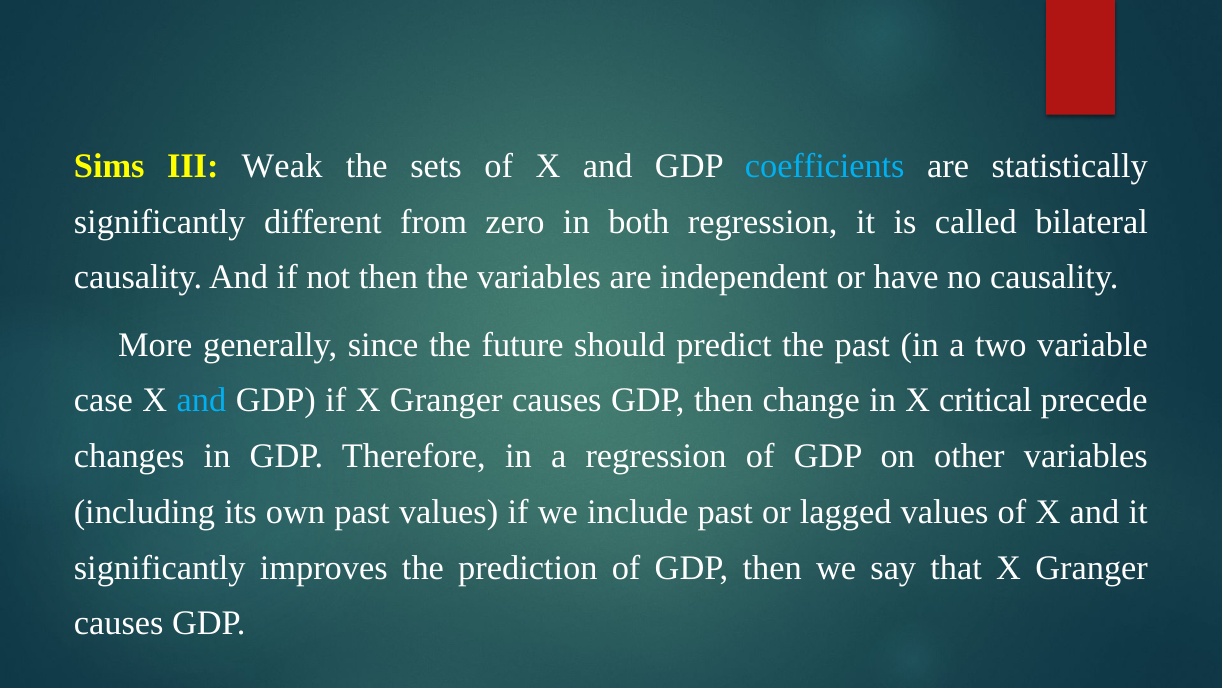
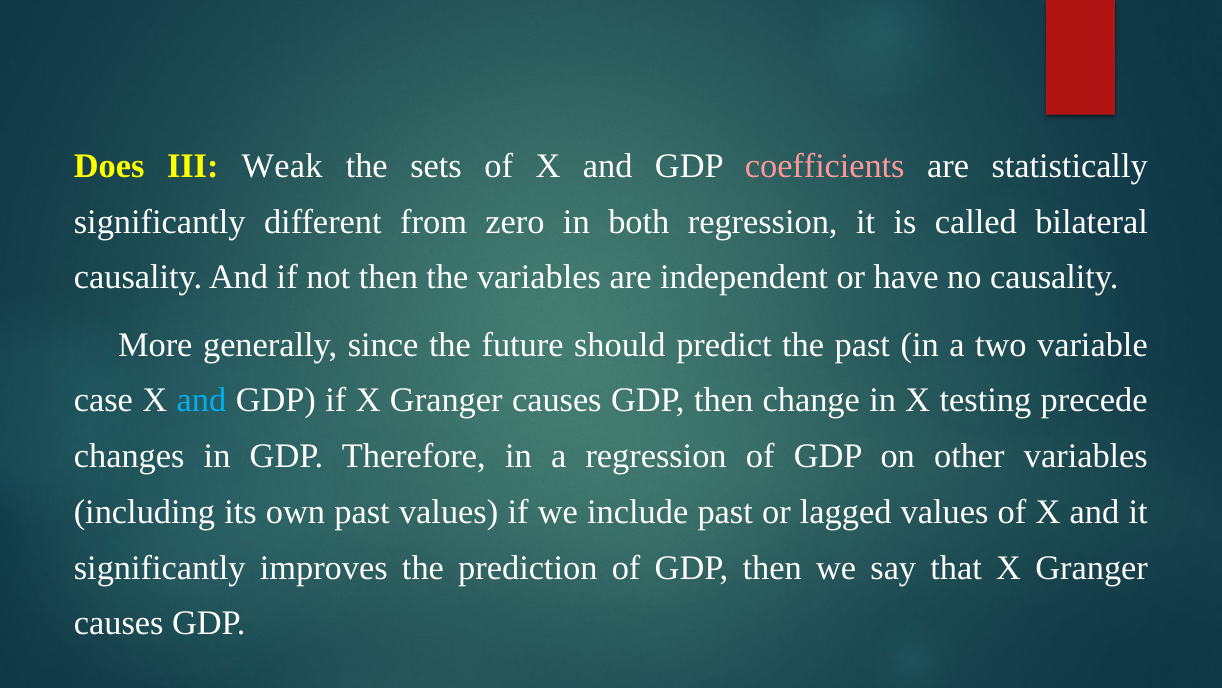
Sims: Sims -> Does (109, 166)
coefficients colour: light blue -> pink (825, 166)
critical: critical -> testing (985, 400)
